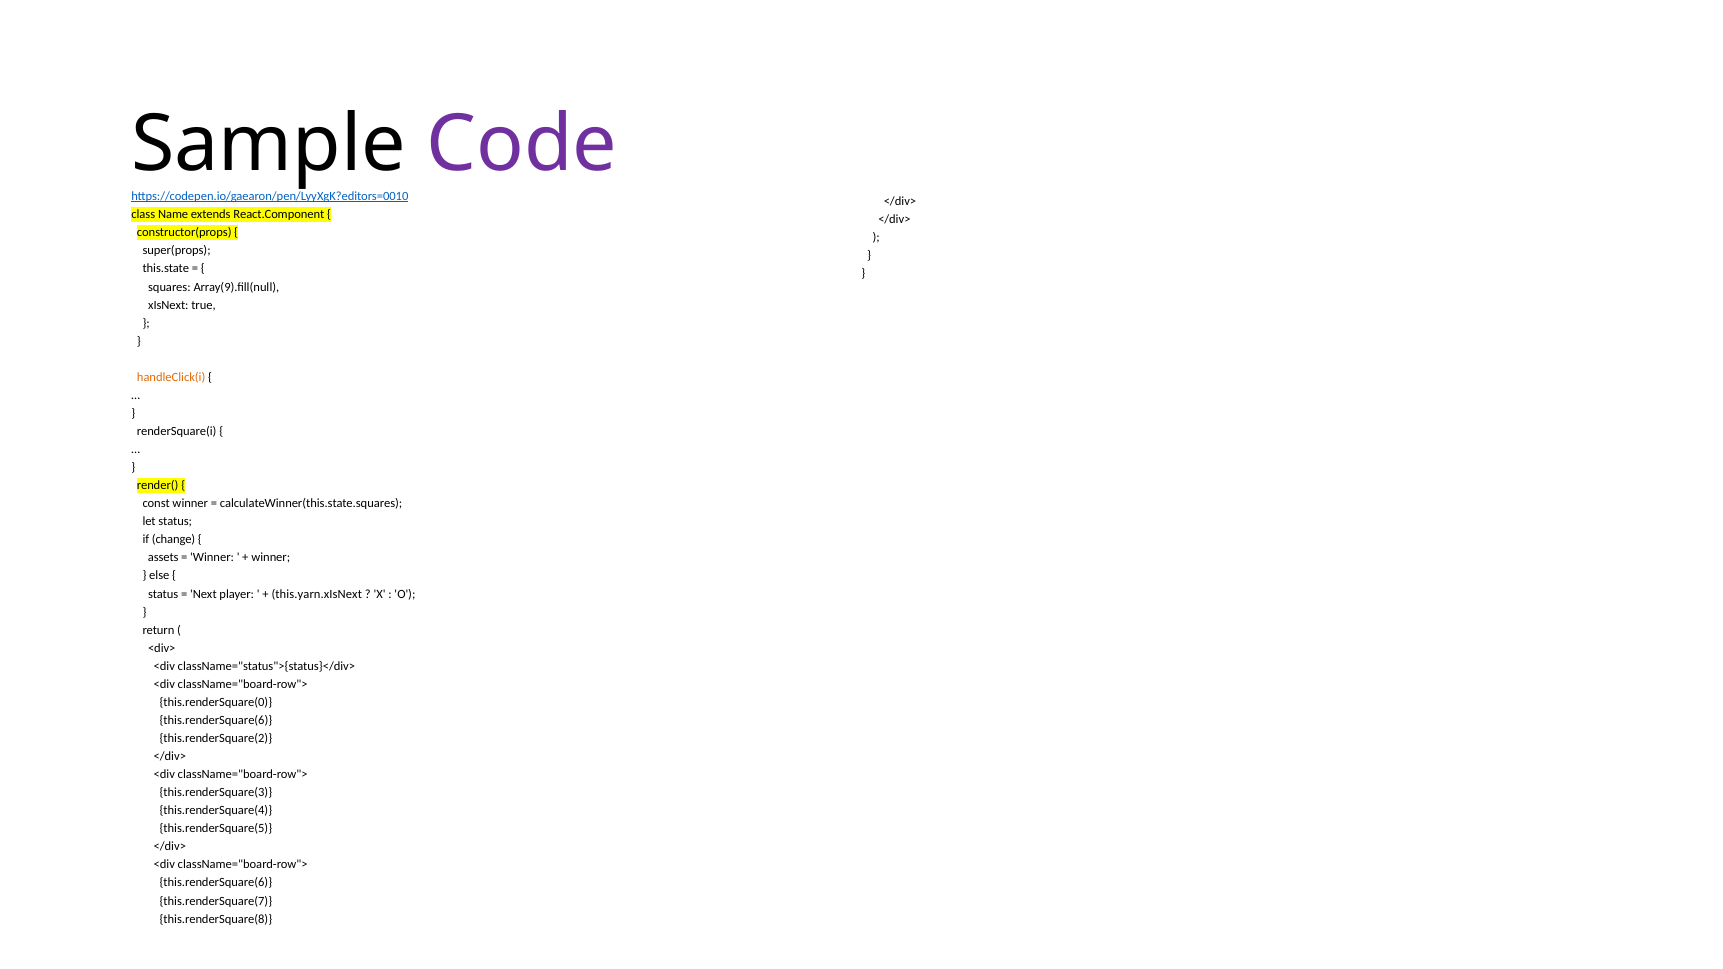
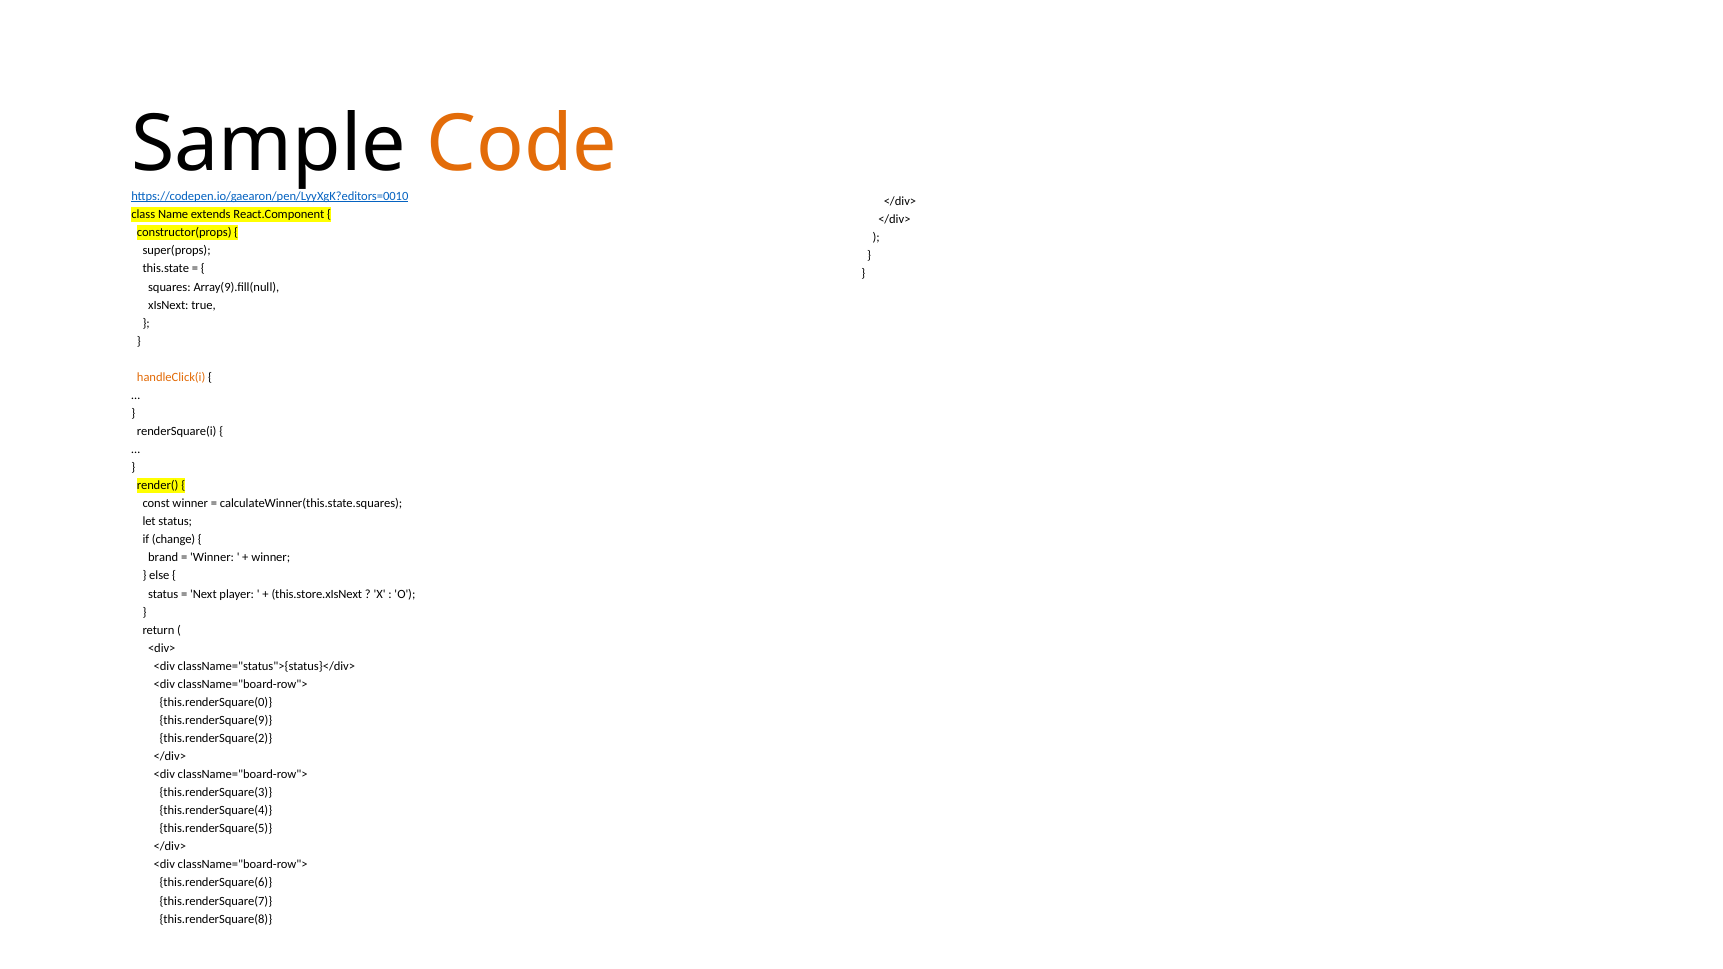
Code colour: purple -> orange (522, 145)
assets: assets -> brand (163, 558)
this.yarn.xIsNext: this.yarn.xIsNext -> this.store.xIsNext (317, 594)
this.renderSquare(6: this.renderSquare(6 -> this.renderSquare(9 (216, 720)
